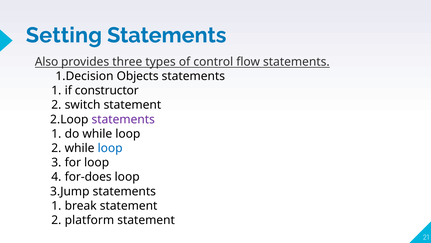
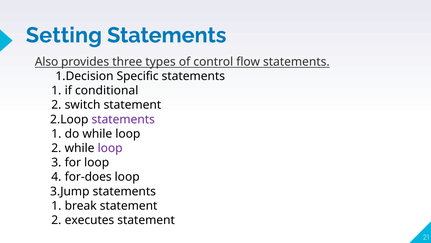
Objects: Objects -> Specific (138, 76)
constructor: constructor -> conditional (107, 90)
loop colour: blue -> purple (110, 148)
platform: platform -> executes (89, 220)
